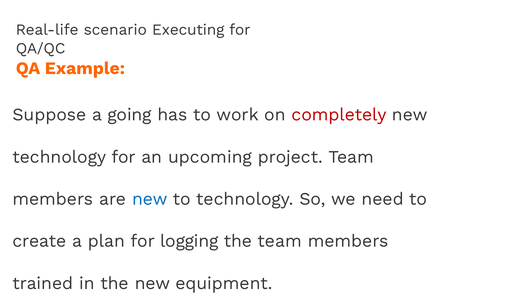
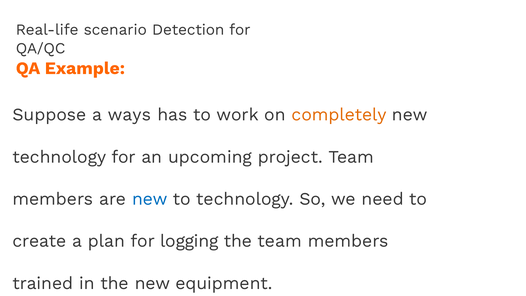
Executing: Executing -> Detection (188, 30)
going: going -> ways (129, 115)
completely colour: red -> orange (339, 115)
